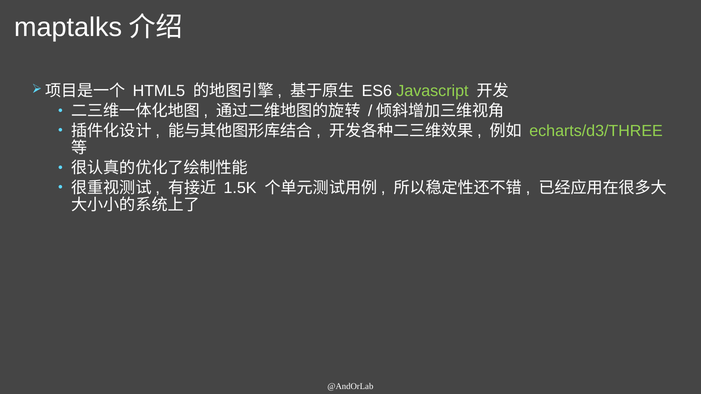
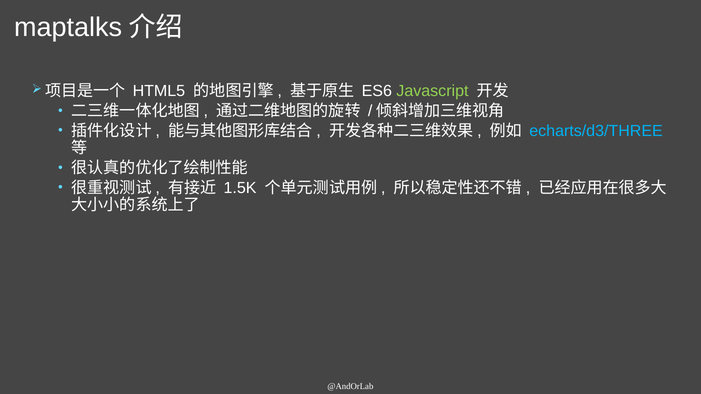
echarts/d3/THREE colour: light green -> light blue (596, 131)
